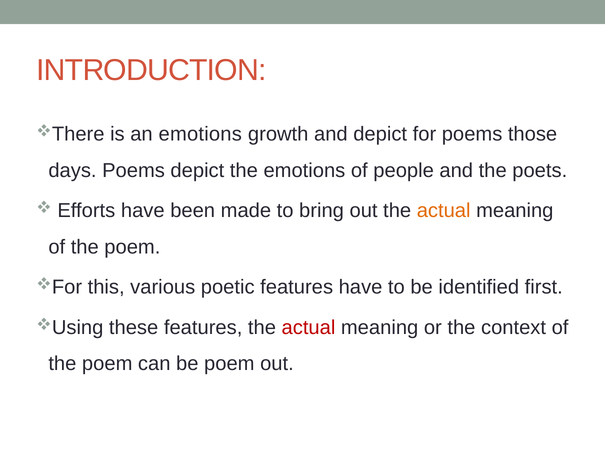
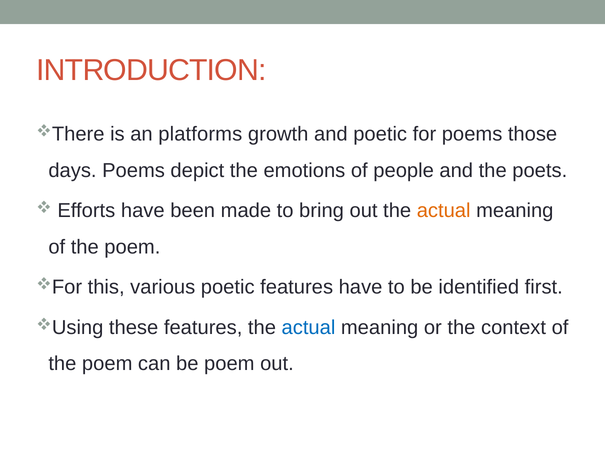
an emotions: emotions -> platforms (200, 135)
and depict: depict -> poetic (380, 135)
actual colour: red -> blue (308, 328)
